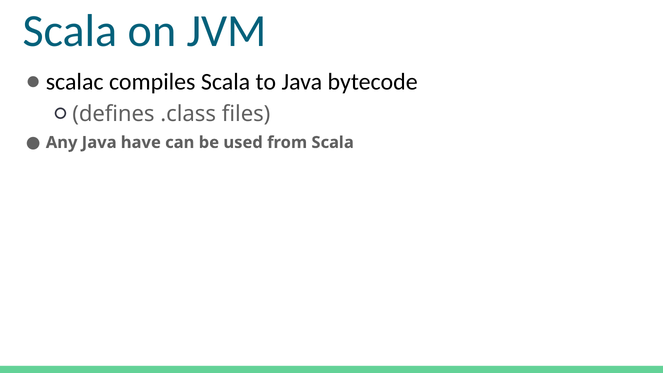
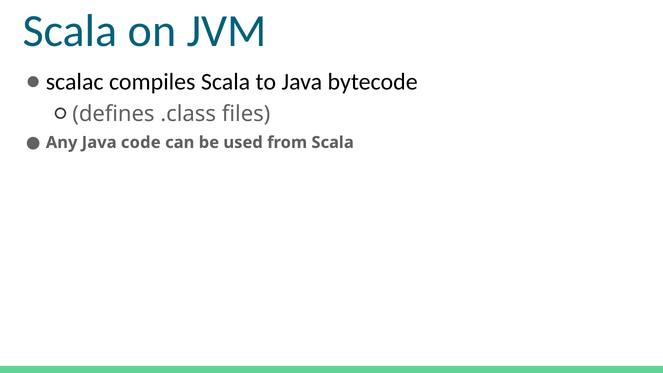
have: have -> code (141, 142)
